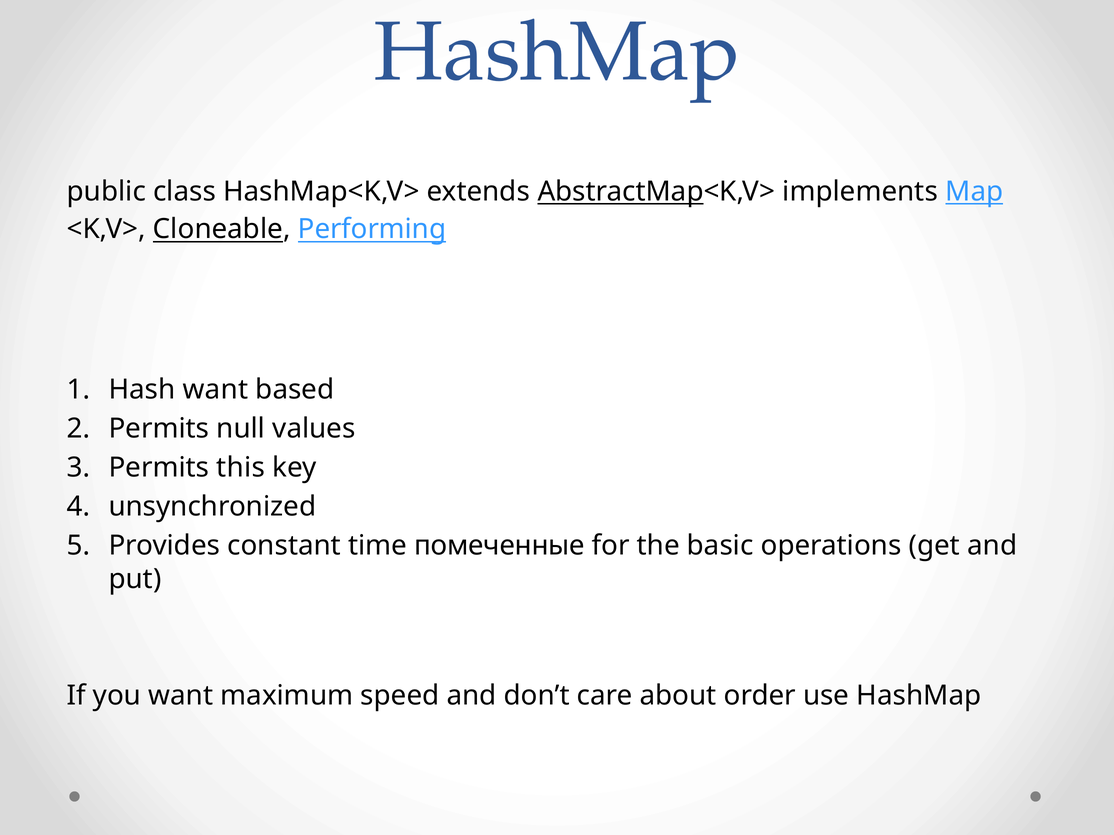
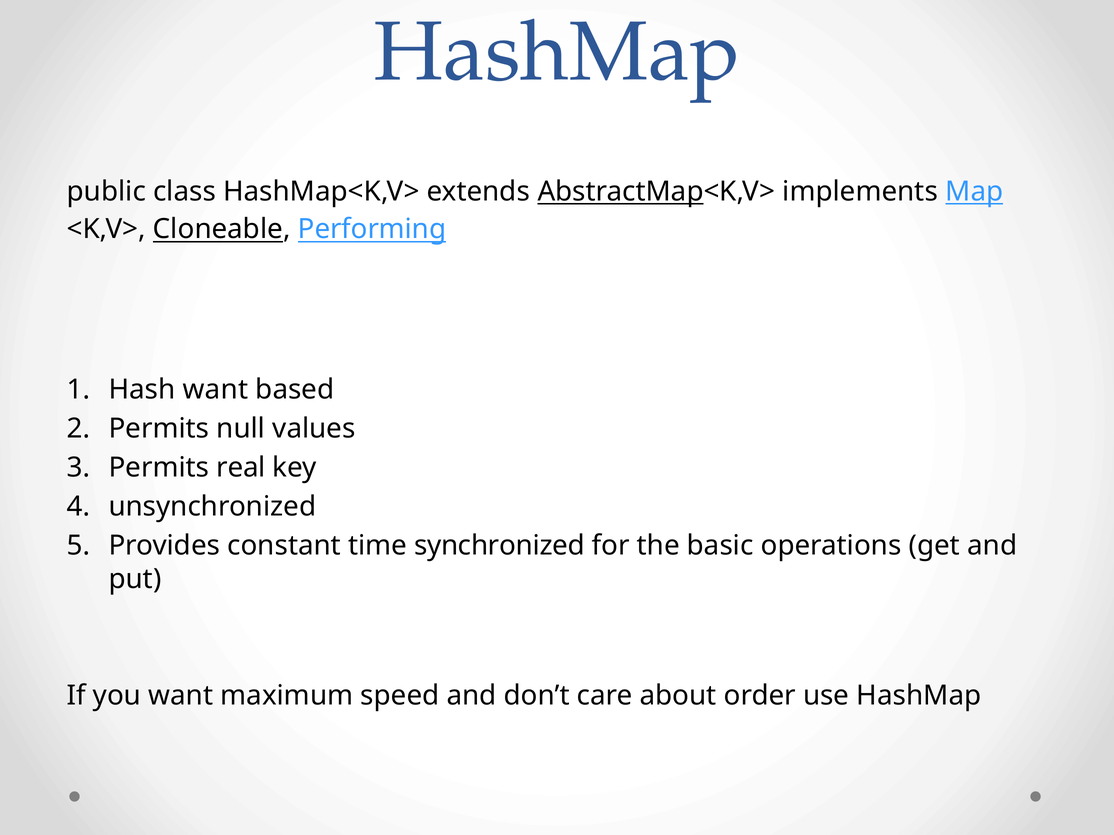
this: this -> real (241, 468)
помеченные: помеченные -> synchronized (500, 546)
